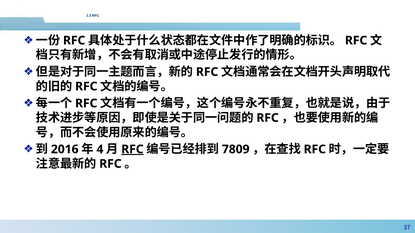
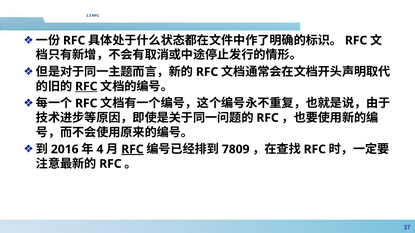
RFC underline: none -> present (86, 87)
